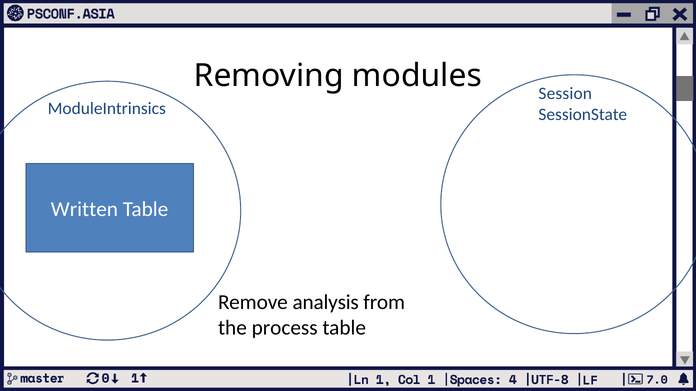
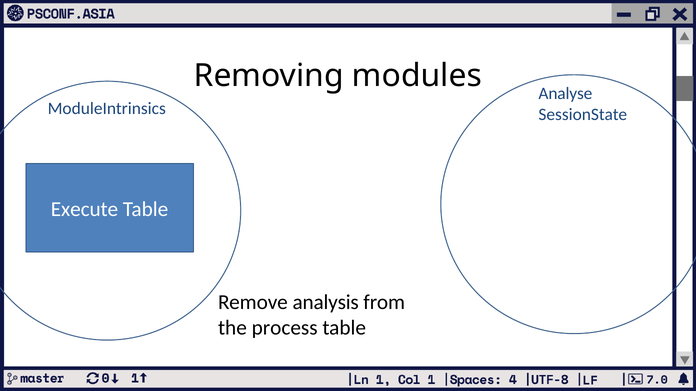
Session: Session -> Analyse (565, 94)
Written: Written -> Execute (84, 209)
